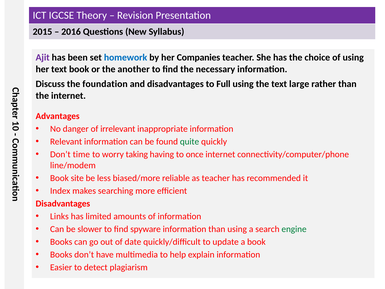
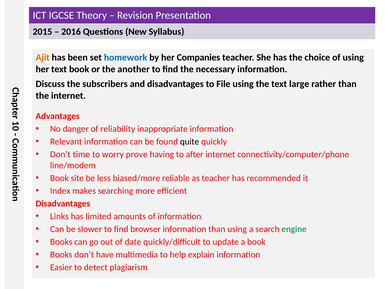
Ajit colour: purple -> orange (43, 57)
foundation: foundation -> subscribers (105, 84)
Full: Full -> File (223, 84)
irrelevant: irrelevant -> reliability (118, 129)
quite colour: green -> black (190, 142)
taking: taking -> prove (137, 154)
once: once -> after (195, 154)
spyware: spyware -> browser (146, 229)
